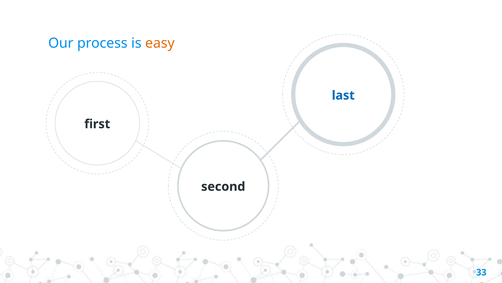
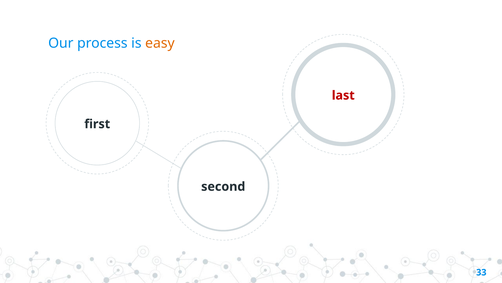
last colour: blue -> red (343, 95)
